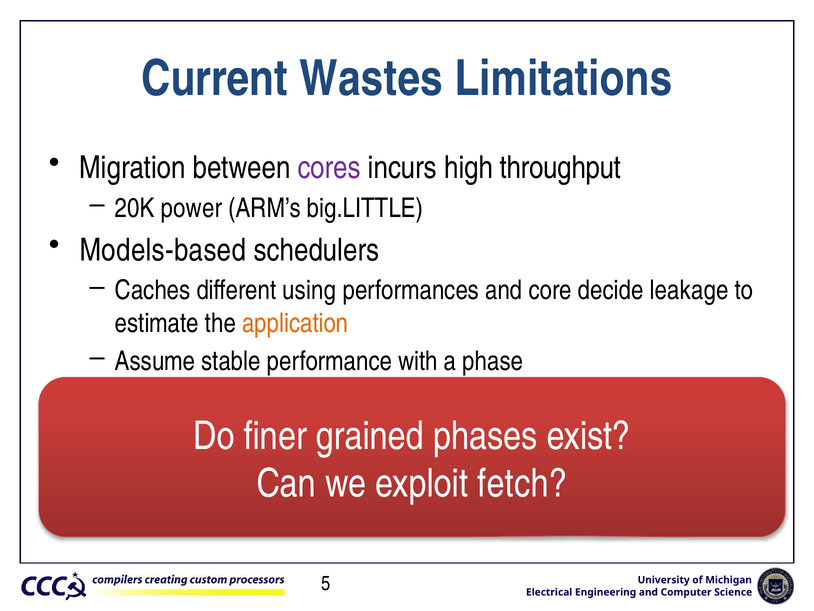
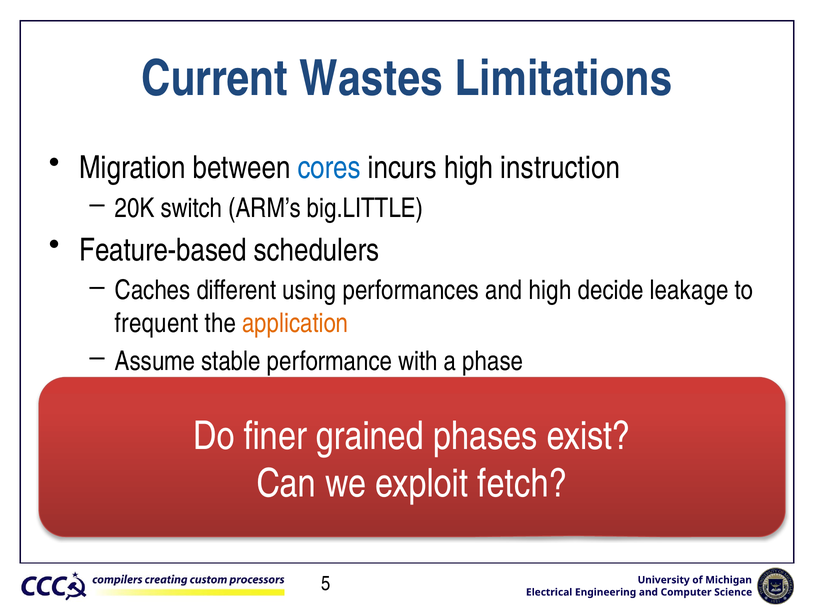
cores colour: purple -> blue (329, 168)
throughput: throughput -> instruction (560, 168)
power: power -> switch (191, 208)
Models-based: Models-based -> Feature-based (163, 250)
and core: core -> high (550, 290)
estimate: estimate -> frequent (157, 323)
